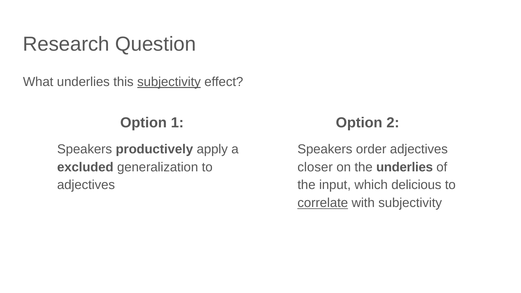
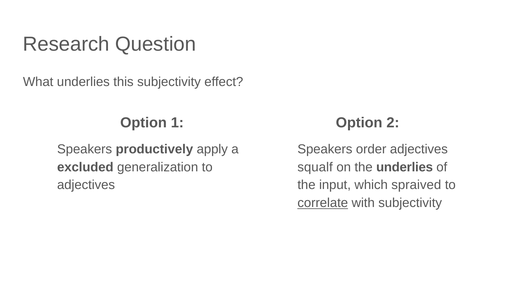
subjectivity underline: present -> none (169, 82)
closer: closer -> squalf (315, 167)
delicious: delicious -> spraived (416, 185)
